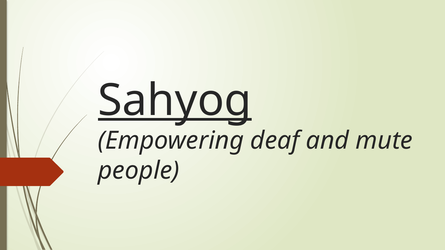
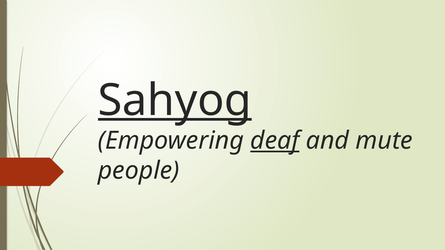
deaf underline: none -> present (275, 141)
